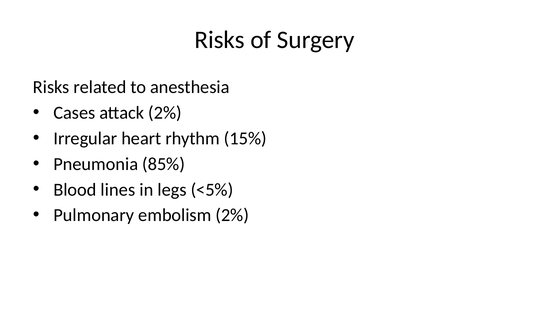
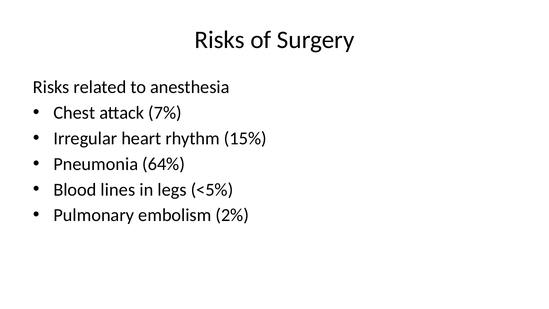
Cases: Cases -> Chest (74, 113)
attack 2%: 2% -> 7% (165, 113)
85%: 85% -> 64% (164, 164)
